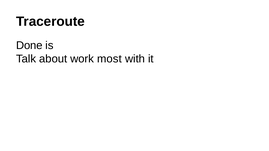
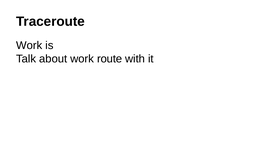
Done: Done -> Work (29, 46)
most: most -> route (110, 59)
